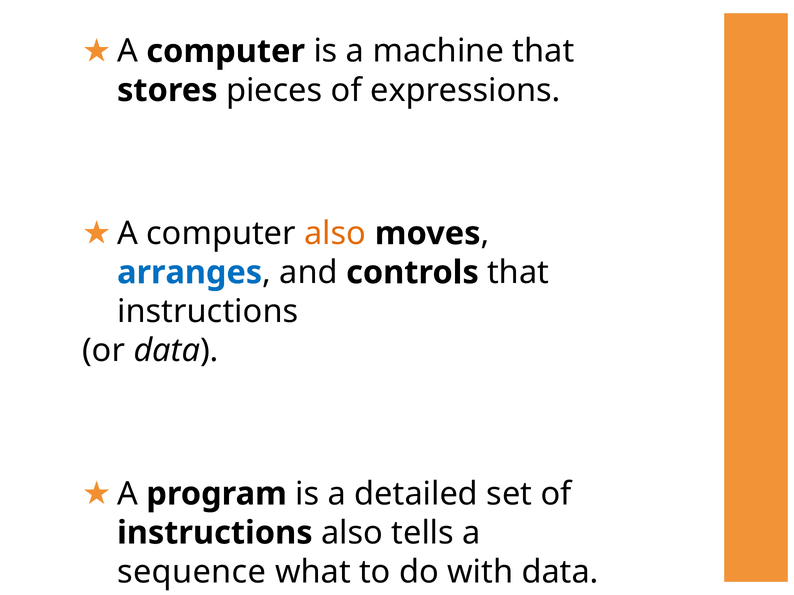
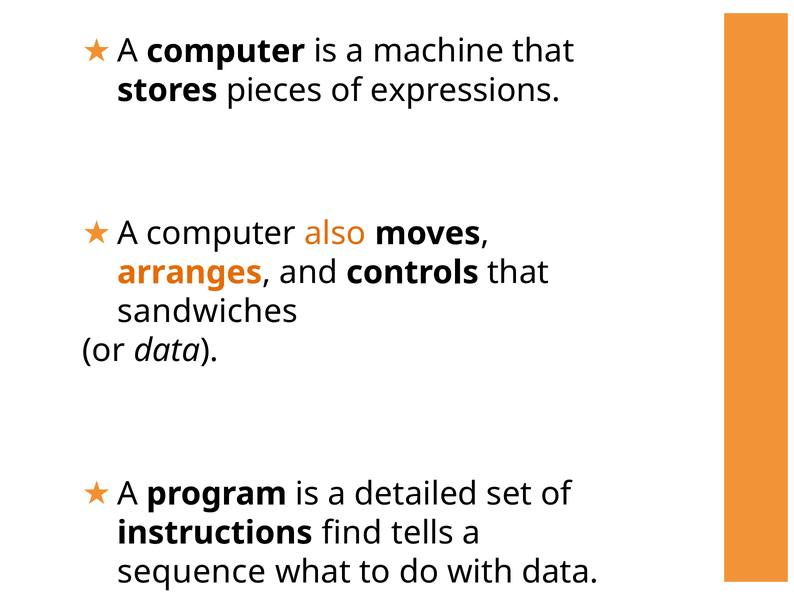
arranges colour: blue -> orange (190, 273)
instructions: instructions -> sandwiches (208, 312)
instructions also: also -> find (352, 533)
